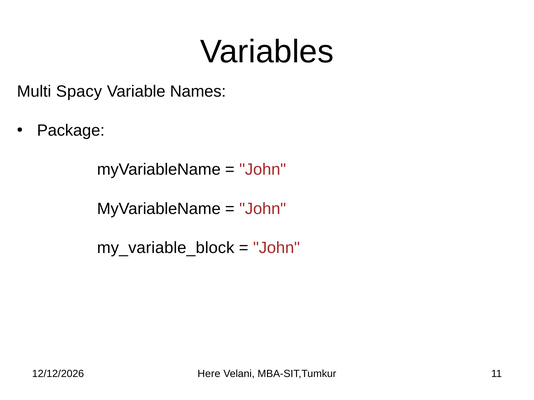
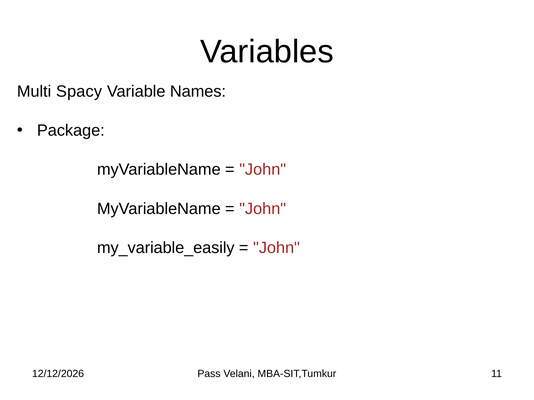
my_variable_block: my_variable_block -> my_variable_easily (166, 248)
Here: Here -> Pass (209, 374)
